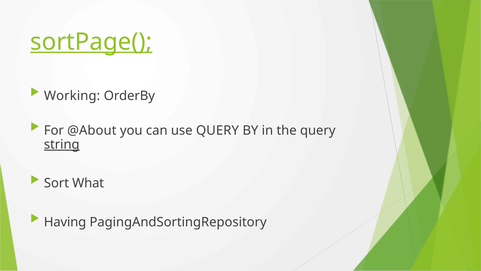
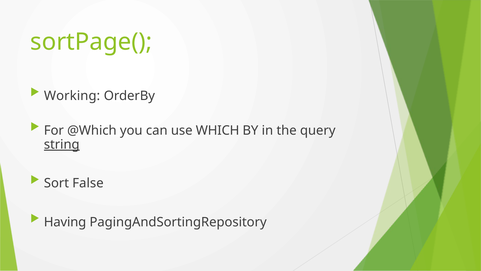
sortPage( underline: present -> none (91, 42)
@About: @About -> @Which (92, 130)
use QUERY: QUERY -> WHICH (218, 130)
What: What -> False (88, 183)
